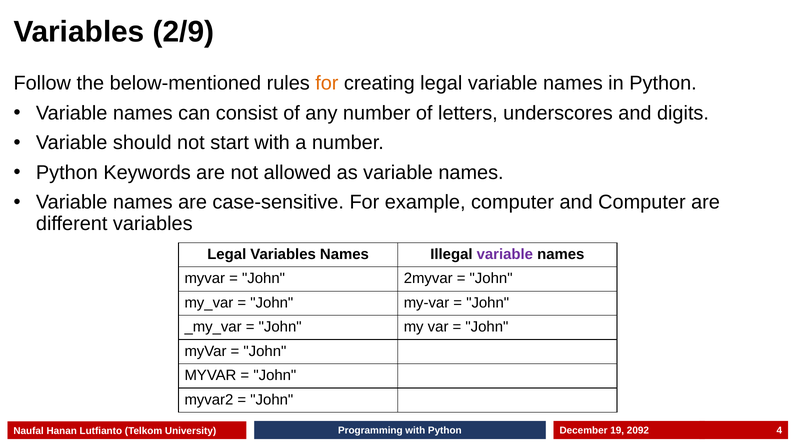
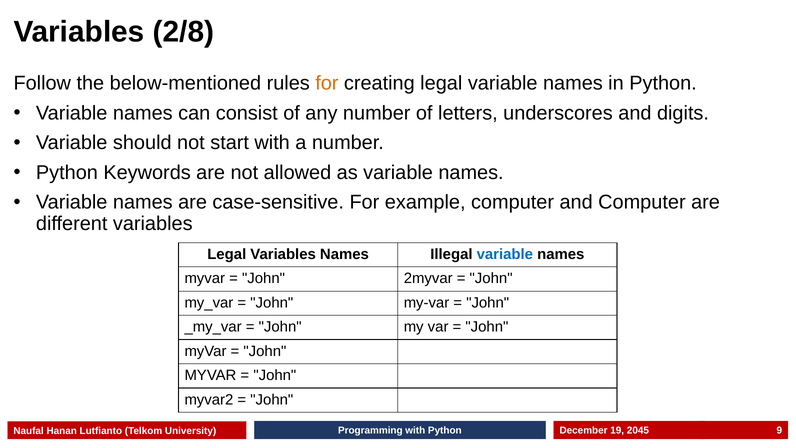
2/9: 2/9 -> 2/8 (183, 32)
variable colour: purple -> blue (505, 254)
2092: 2092 -> 2045 (638, 430)
4: 4 -> 9 (779, 430)
